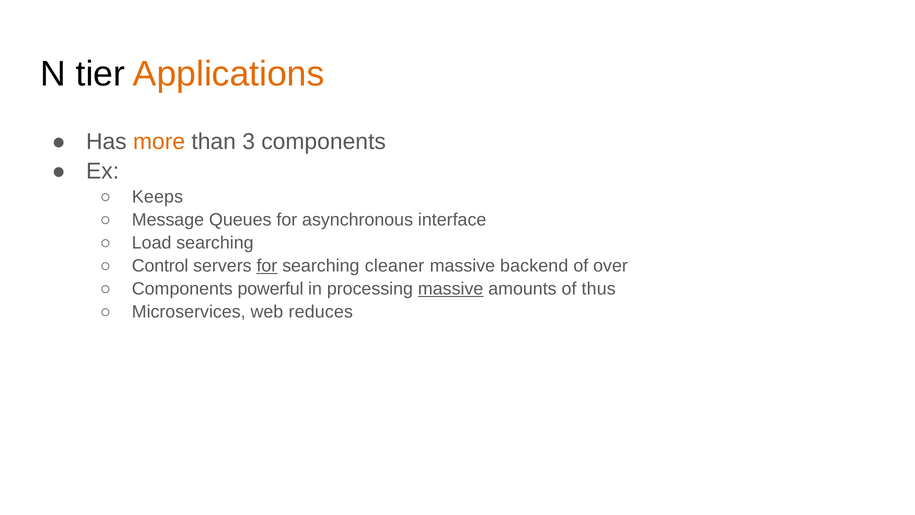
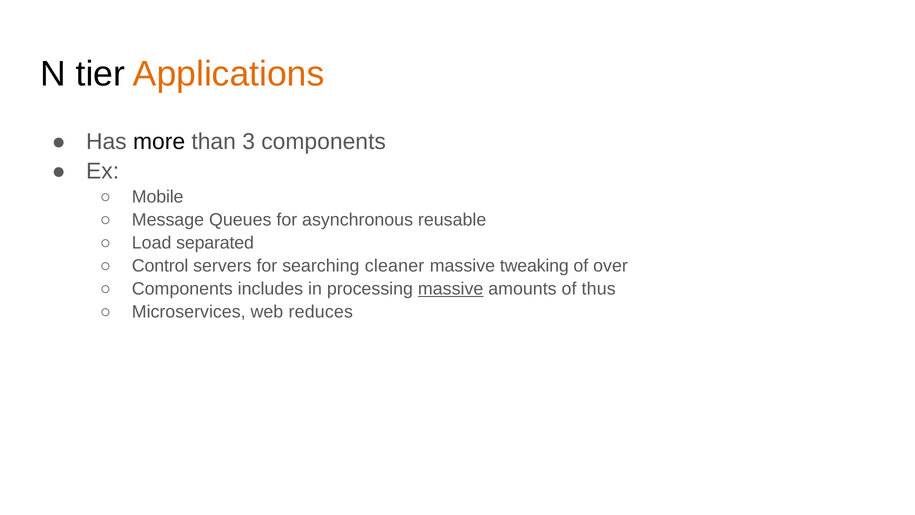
more colour: orange -> black (159, 141)
Keeps: Keeps -> Mobile (158, 197)
interface: interface -> reusable (452, 220)
Load searching: searching -> separated (215, 243)
for underline: present -> none (267, 266)
backend: backend -> tweaking (534, 266)
powerful: powerful -> includes (270, 289)
